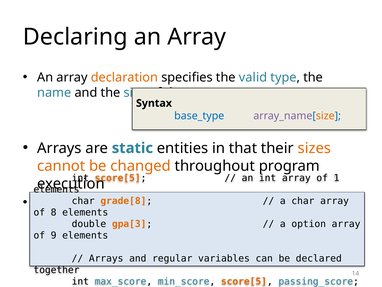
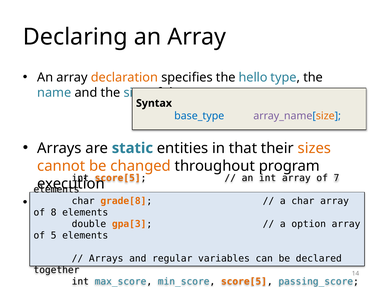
valid: valid -> hello (253, 77)
1: 1 -> 7 (337, 178)
9: 9 -> 5 (54, 235)
